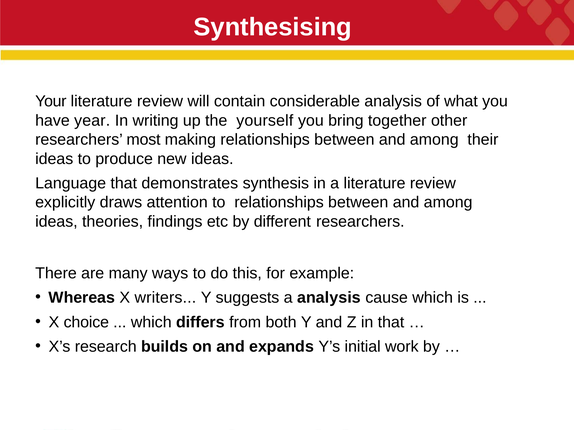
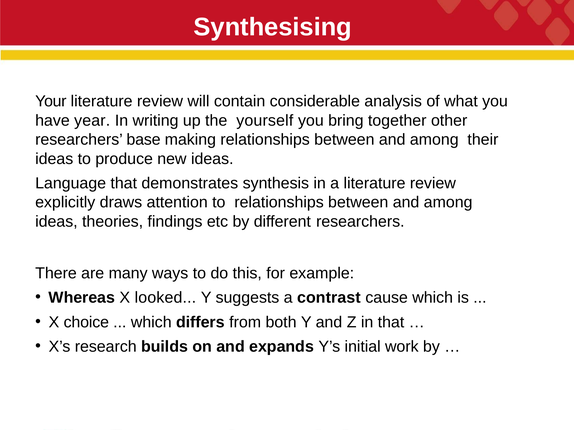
most: most -> base (144, 140)
writers: writers -> looked (165, 298)
a analysis: analysis -> contrast (329, 298)
